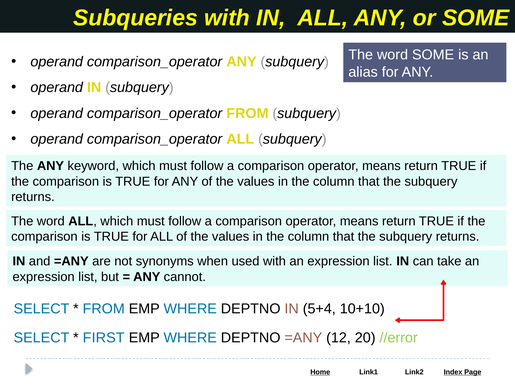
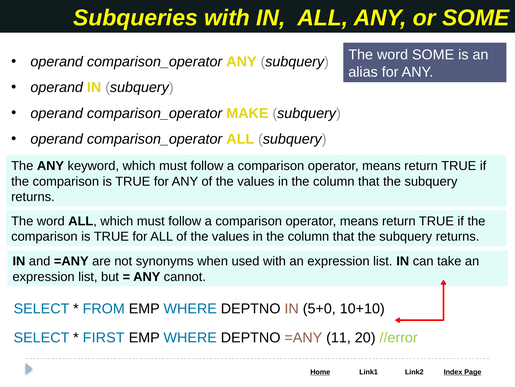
comparison_operator FROM: FROM -> MAKE (247, 113)
5+4: 5+4 -> 5+0 (319, 308)
12: 12 -> 11 (339, 337)
